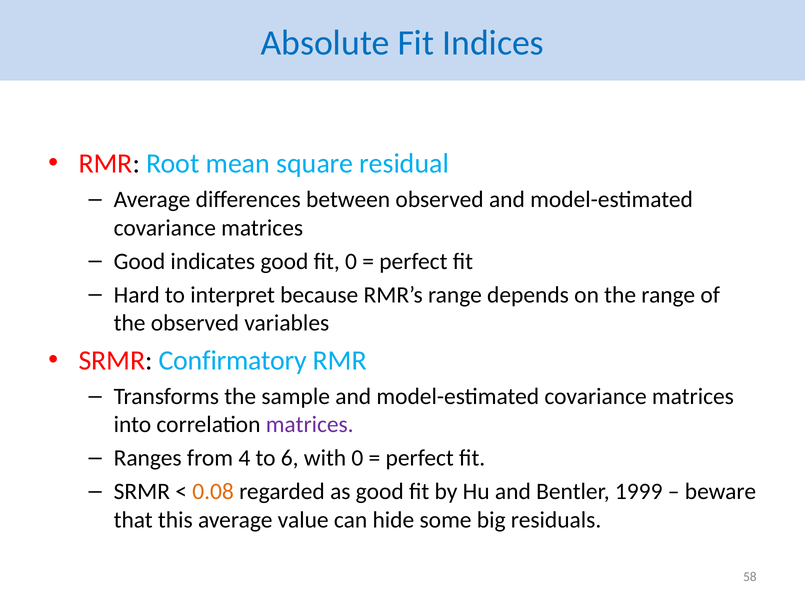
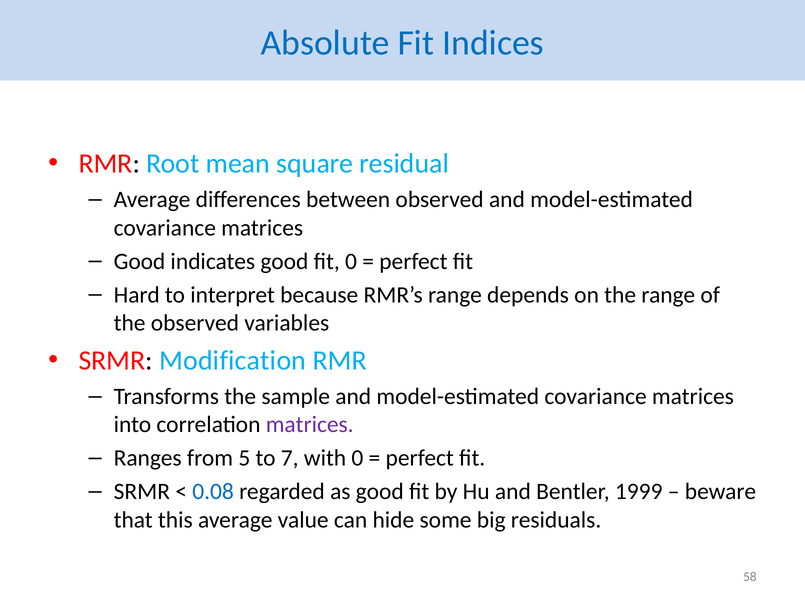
Confirmatory: Confirmatory -> Modification (233, 360)
4: 4 -> 5 (244, 458)
6: 6 -> 7 (290, 458)
0.08 colour: orange -> blue (213, 492)
